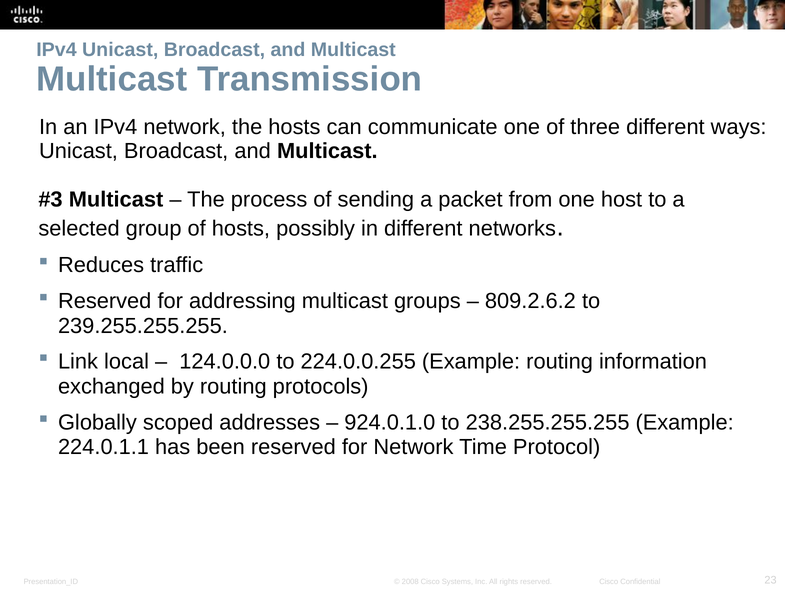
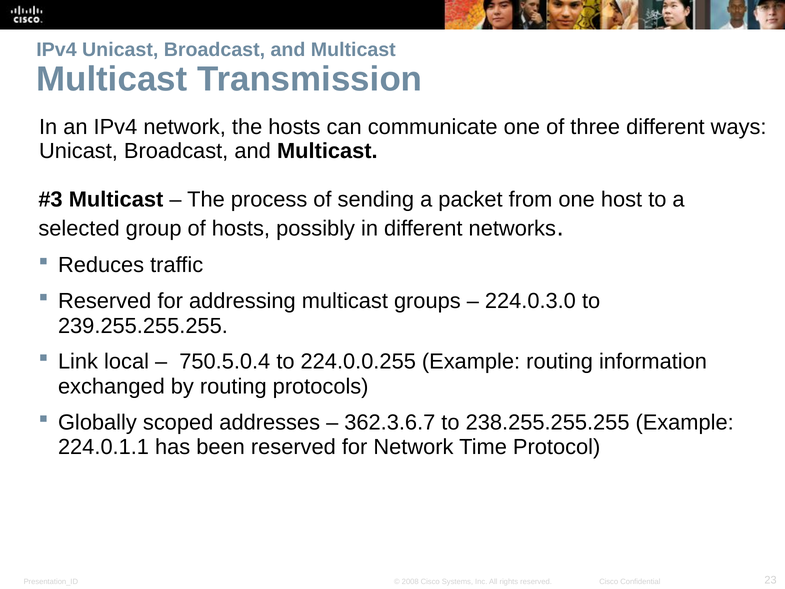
809.2.6.2: 809.2.6.2 -> 224.0.3.0 (530, 301)
124.0.0.0: 124.0.0.0 -> 750.5.0.4 (225, 361)
924.0.1.0: 924.0.1.0 -> 362.3.6.7 (390, 422)
